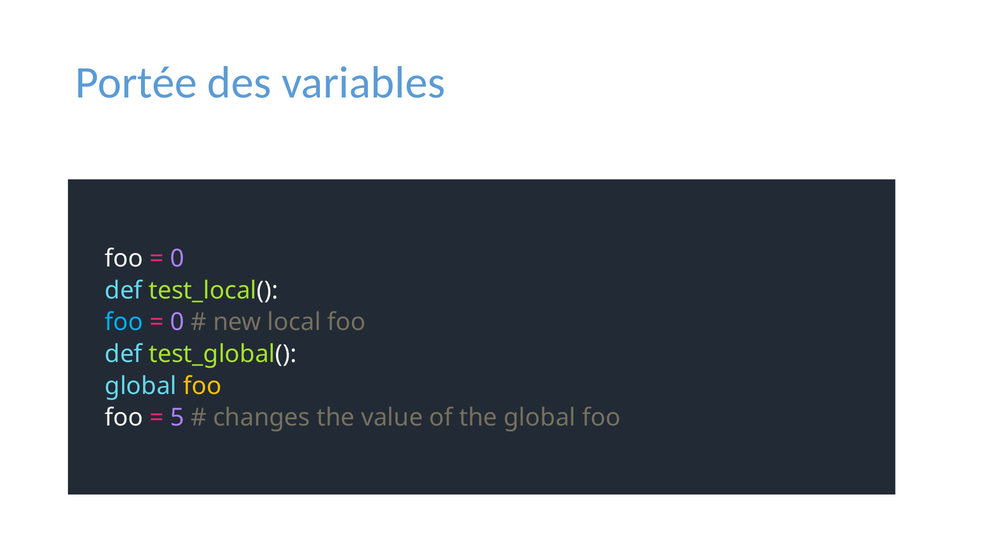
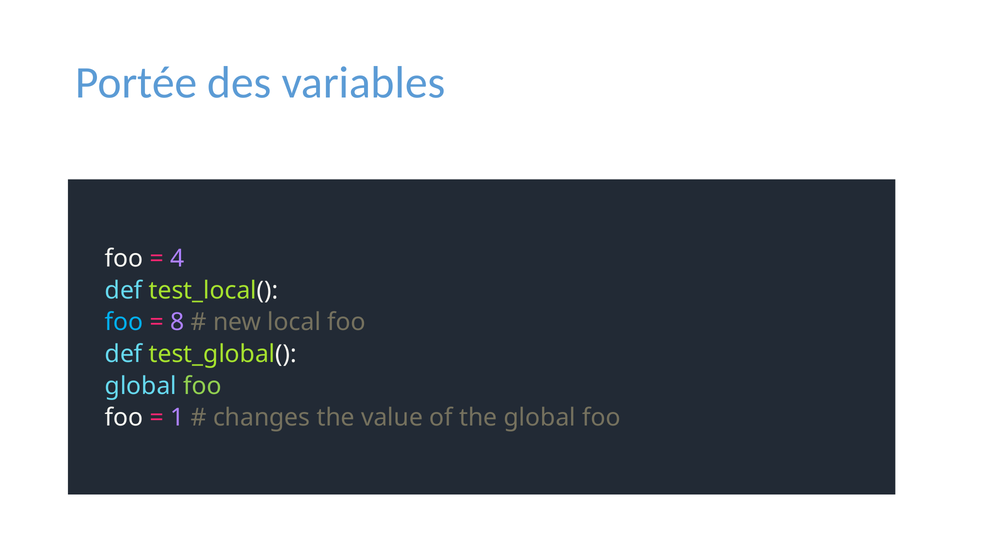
0: 0 -> 4 (177, 259)
0: 0 -> 8 (177, 322)
foo colour: yellow -> light green (202, 386)
5: 5 -> 1 (177, 418)
